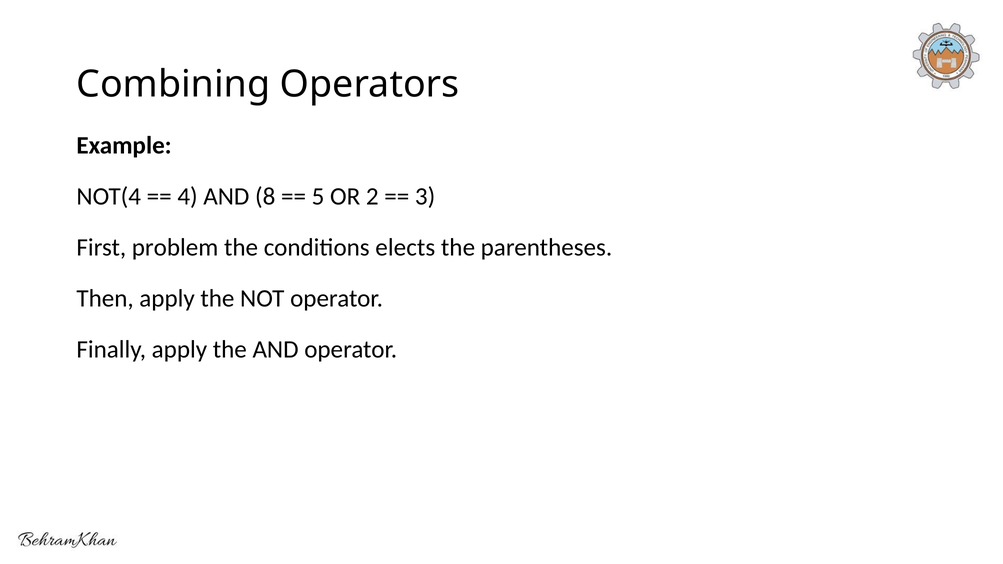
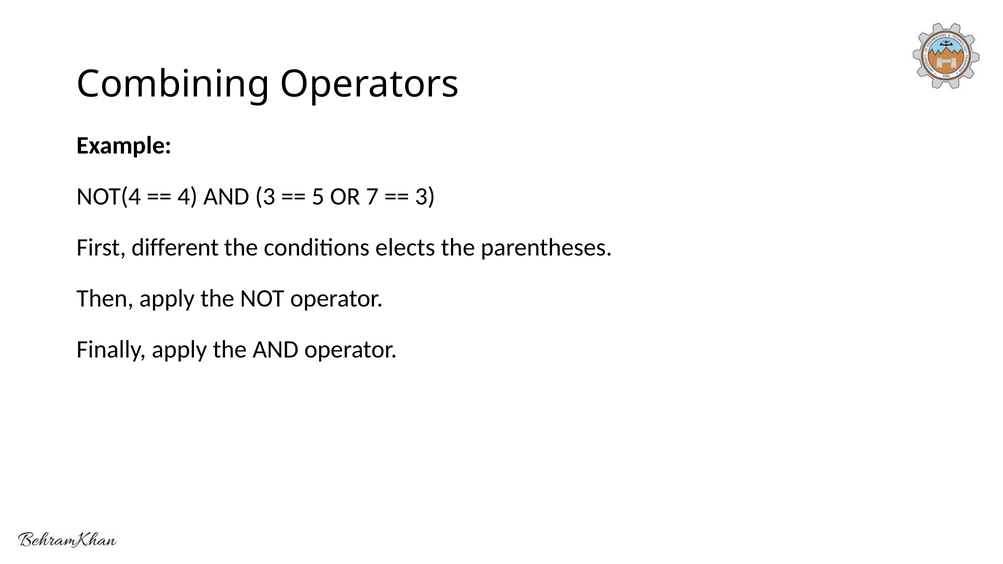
AND 8: 8 -> 3 (265, 196)
2: 2 -> 7 (372, 196)
problem: problem -> different (175, 247)
